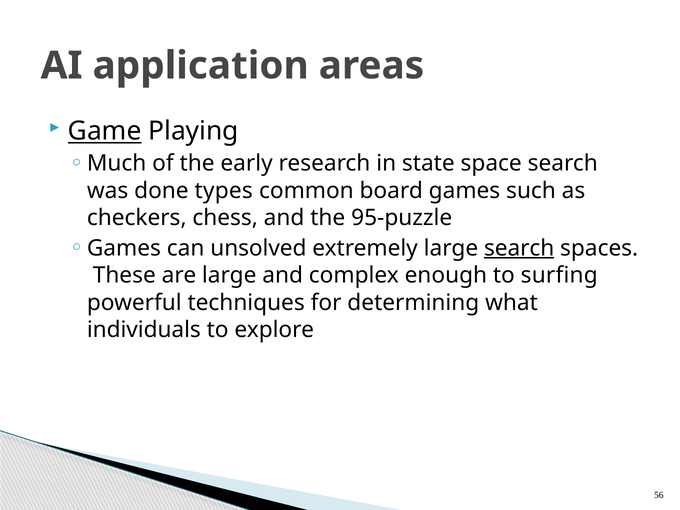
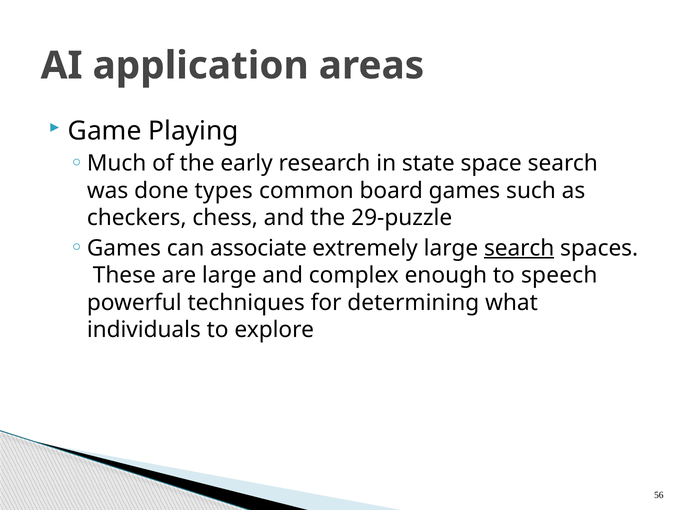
Game underline: present -> none (105, 131)
95-puzzle: 95-puzzle -> 29-puzzle (402, 218)
unsolved: unsolved -> associate (258, 248)
surfing: surfing -> speech (559, 275)
